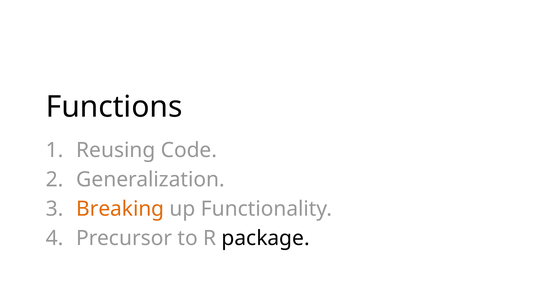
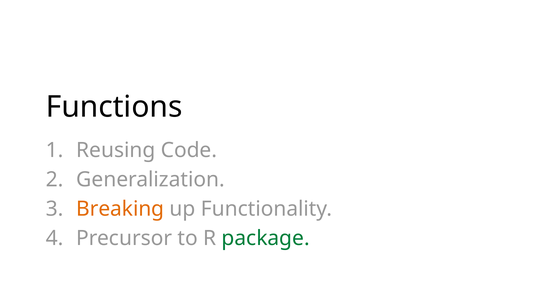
package colour: black -> green (266, 238)
